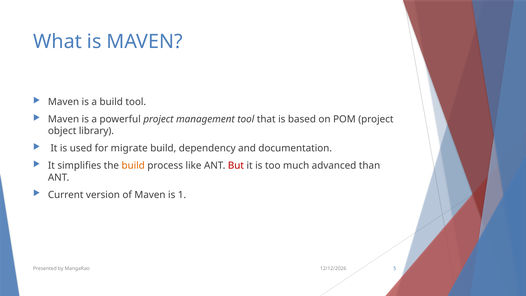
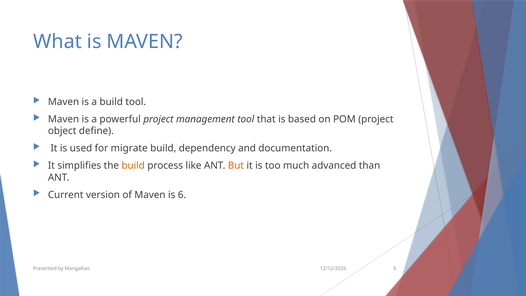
library: library -> define (96, 131)
But colour: red -> orange (236, 166)
1: 1 -> 6 (182, 195)
